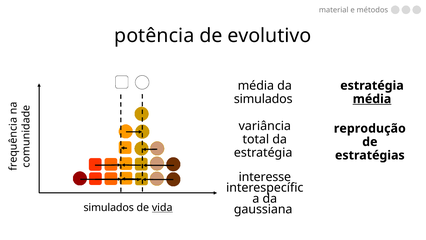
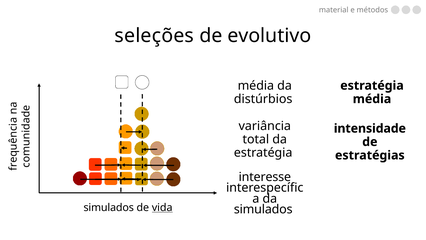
potência: potência -> seleções (154, 36)
simulados: simulados -> distúrbios (263, 99)
média underline: present -> none (372, 99)
reprodução: reprodução -> intensidade (370, 128)
gaussiana: gaussiana -> simulados (263, 209)
